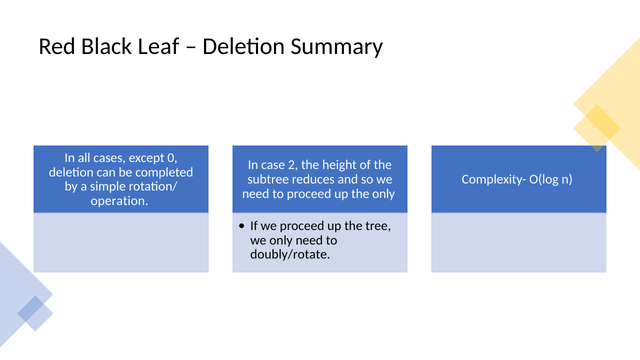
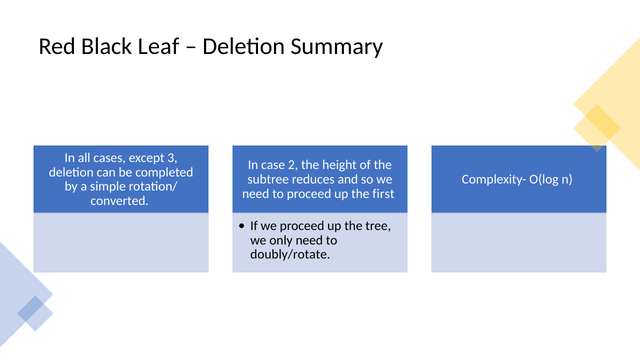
0: 0 -> 3 (173, 158)
the only: only -> first (383, 194)
operation: operation -> converted (120, 201)
